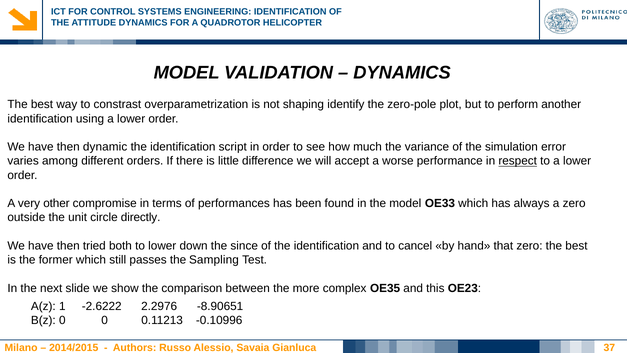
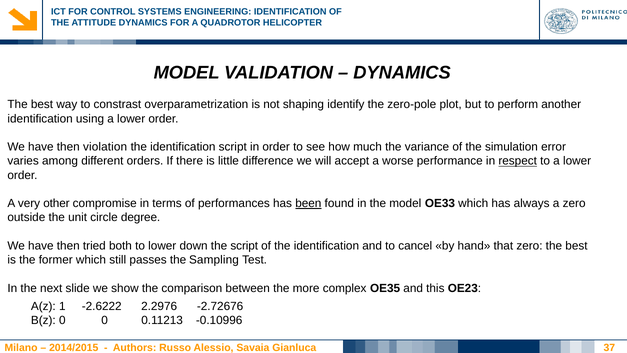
dynamic: dynamic -> violation (105, 147)
been underline: none -> present (308, 203)
directly: directly -> degree (141, 217)
the since: since -> script (244, 246)
-8.90651: -8.90651 -> -2.72676 (220, 306)
